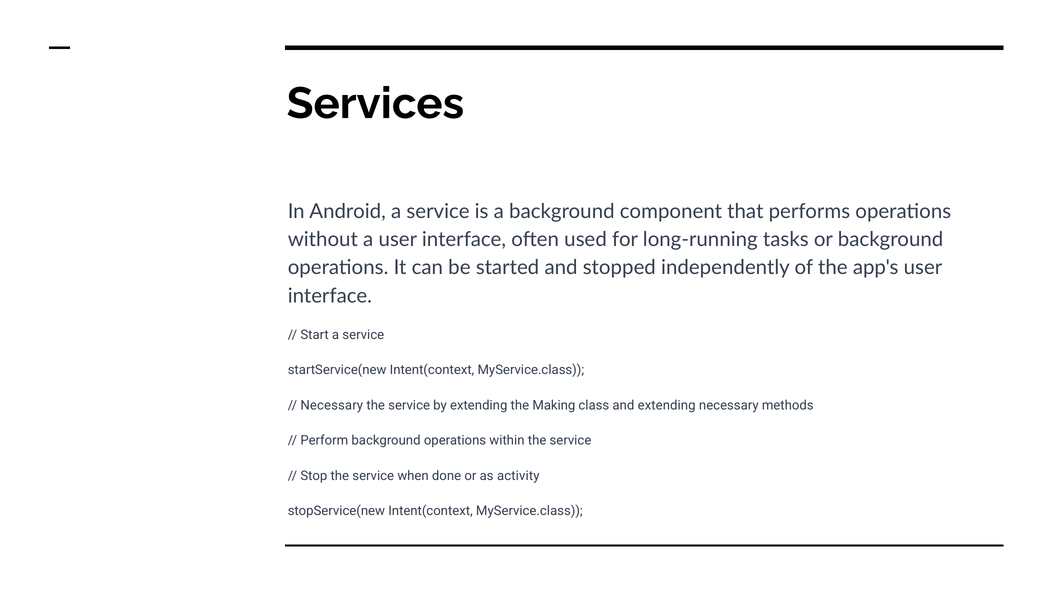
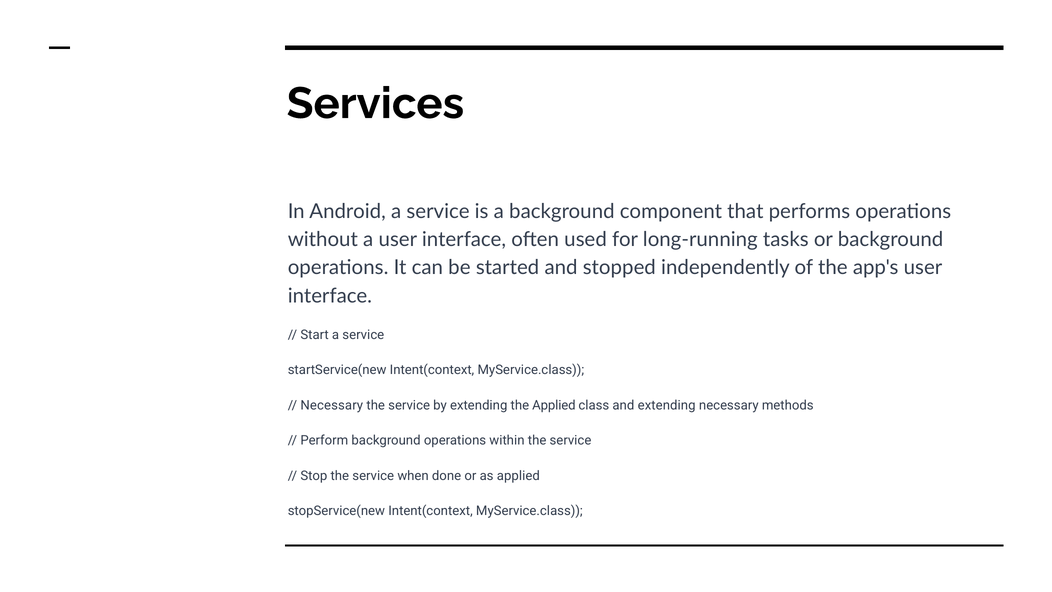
the Making: Making -> Applied (554, 405)
as activity: activity -> applied (518, 476)
